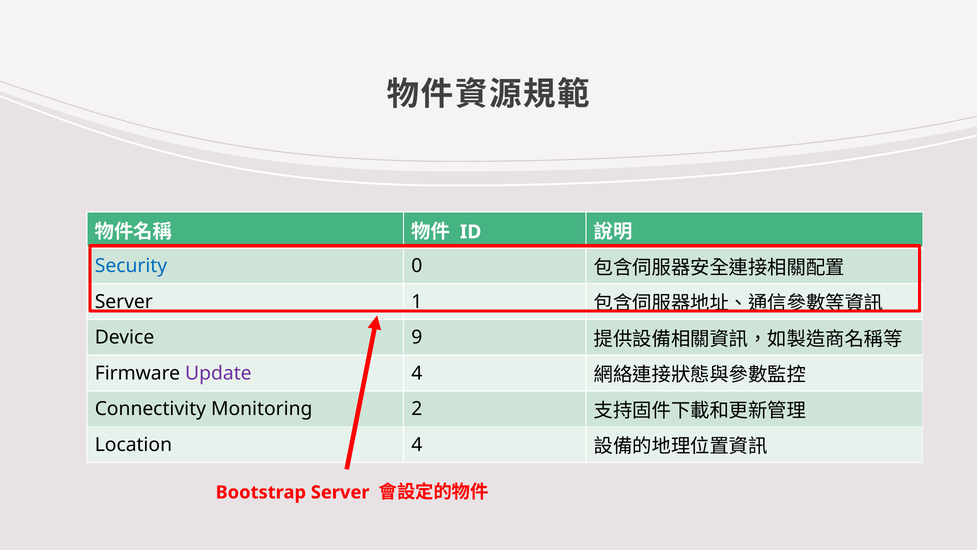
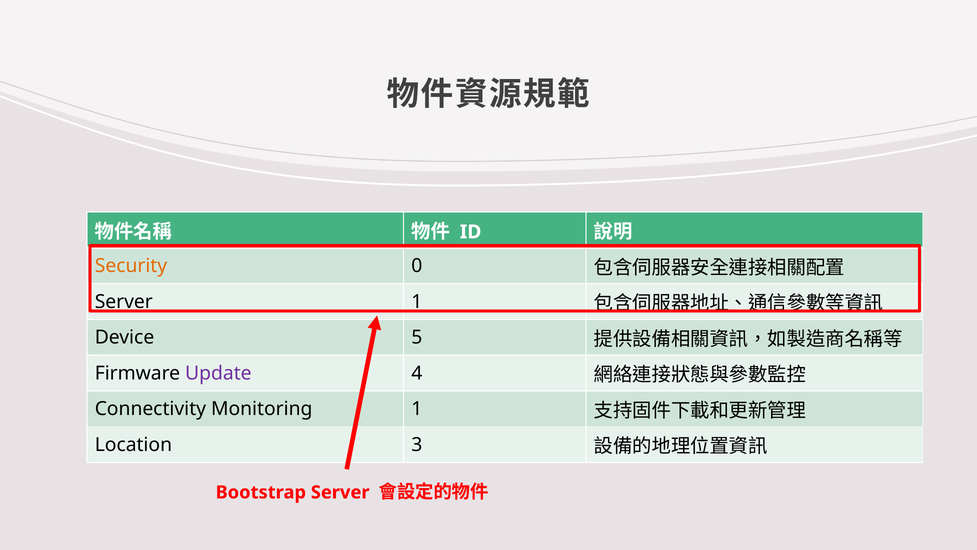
Security colour: blue -> orange (131, 266)
9: 9 -> 5 (417, 337)
Monitoring 2: 2 -> 1 (417, 409)
Location 4: 4 -> 3 (417, 444)
